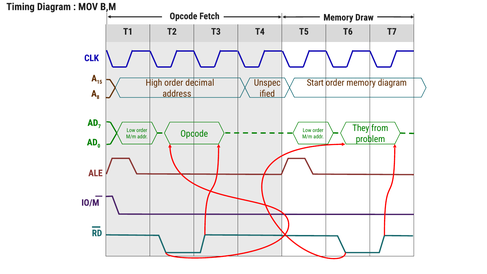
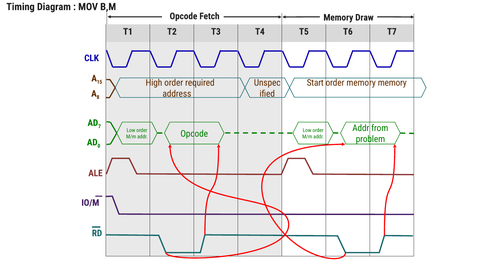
decimal: decimal -> required (200, 83)
memory diagram: diagram -> memory (392, 83)
They: They -> Addr (361, 128)
